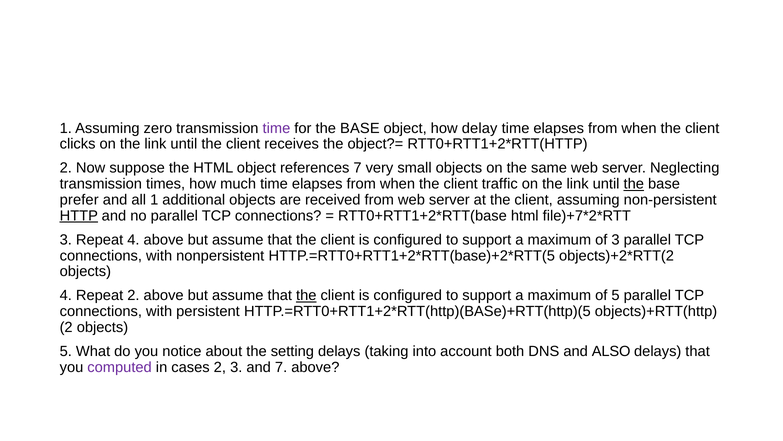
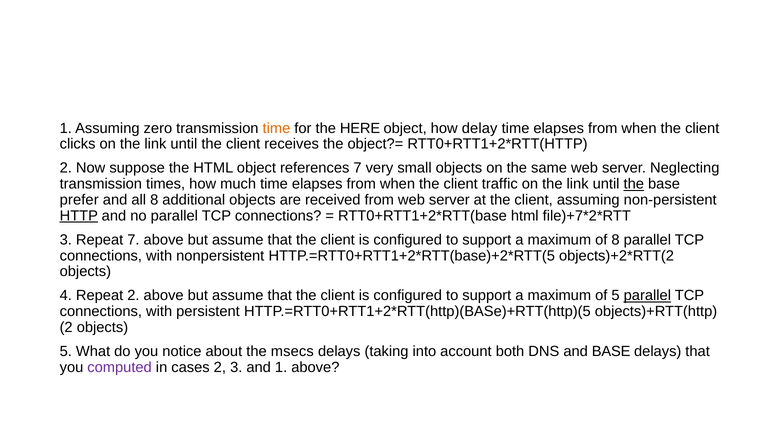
time colour: purple -> orange (276, 128)
for the BASE: BASE -> HERE (360, 128)
all 1: 1 -> 8 (154, 200)
Repeat 4: 4 -> 7 (133, 240)
of 3: 3 -> 8 (616, 240)
the underline: present -> none (306, 295)
parallel underline: none -> present (647, 295)
setting: setting -> msecs (292, 351)
and ALSO: ALSO -> BASE (611, 351)
and 7: 7 -> 1 (281, 367)
